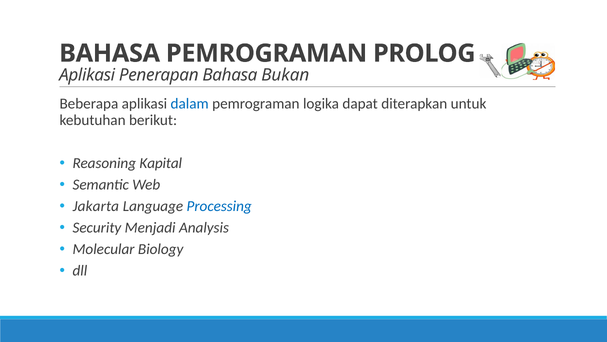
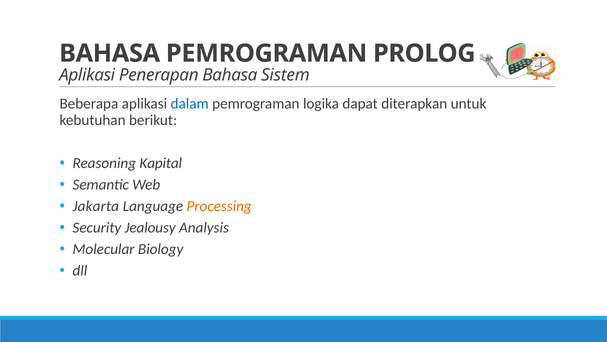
Bukan: Bukan -> Sistem (285, 75)
Processing colour: blue -> orange (219, 206)
Menjadi: Menjadi -> Jealousy (150, 227)
